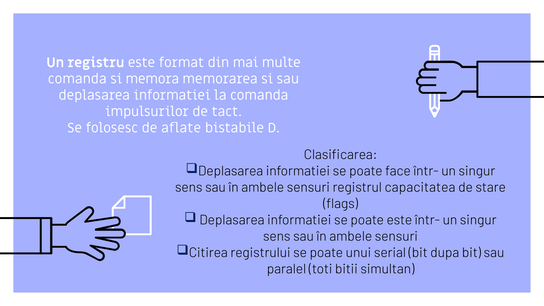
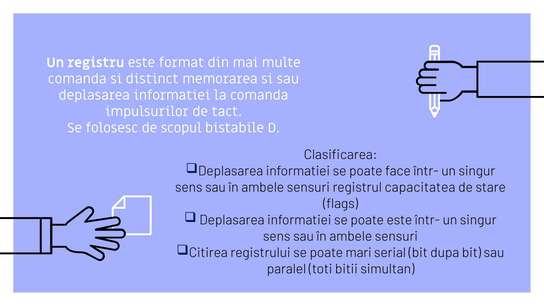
memora: memora -> distinct (152, 79)
aflate: aflate -> scopul (181, 128)
unui: unui -> mari (359, 253)
